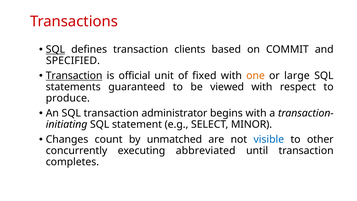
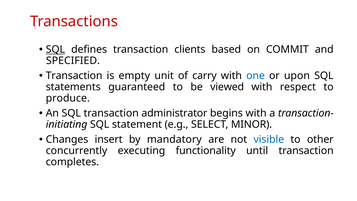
Transaction underline: present -> none (74, 76)
official: official -> empty (134, 76)
fixed: fixed -> carry (204, 76)
one colour: orange -> blue (256, 76)
large: large -> upon (297, 76)
count: count -> insert (109, 139)
unmatched: unmatched -> mandatory (174, 139)
abbreviated: abbreviated -> functionality (206, 151)
